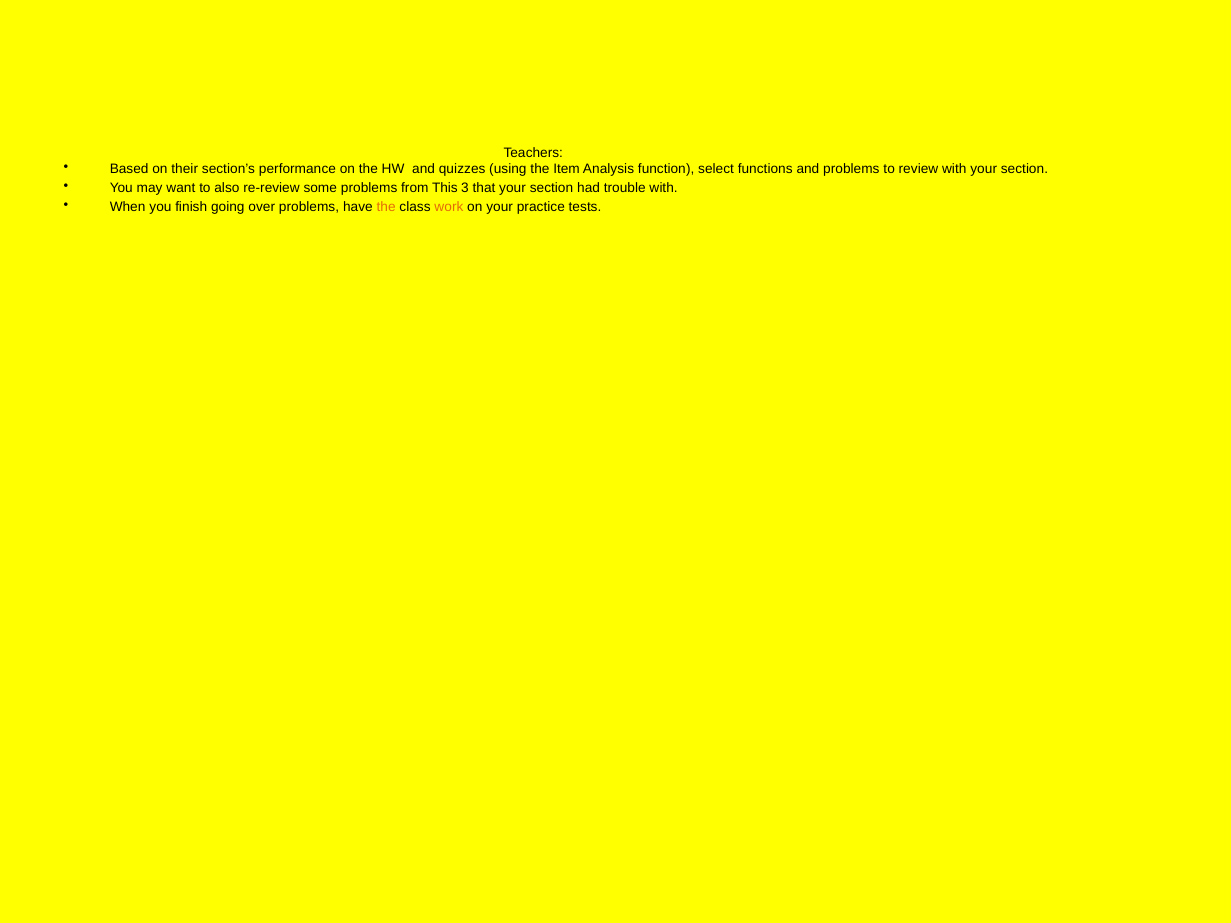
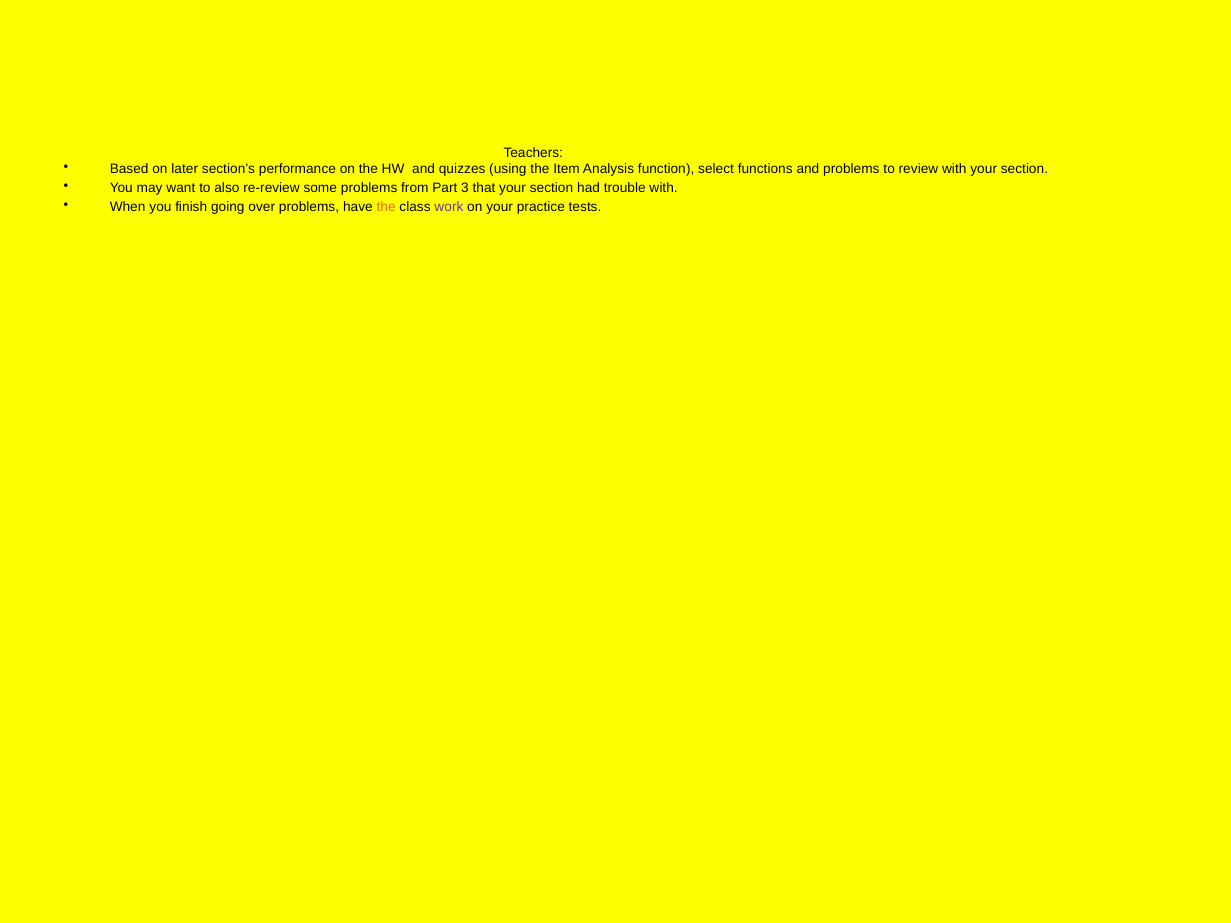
their: their -> later (185, 169)
This: This -> Part (445, 188)
work colour: orange -> purple (449, 207)
